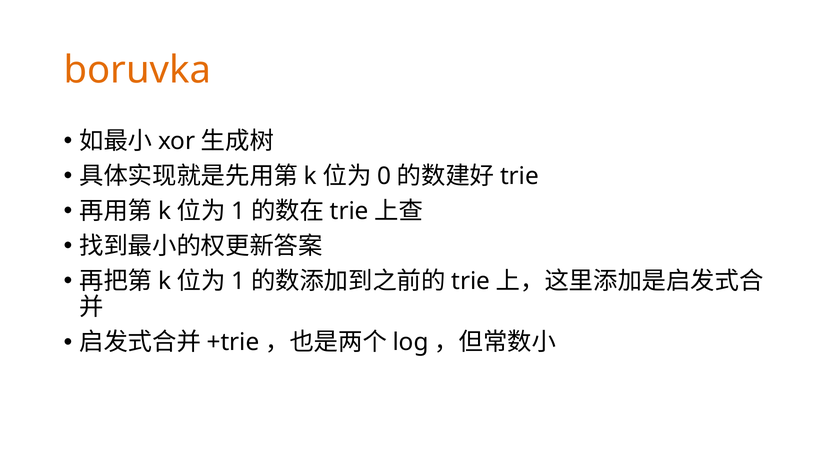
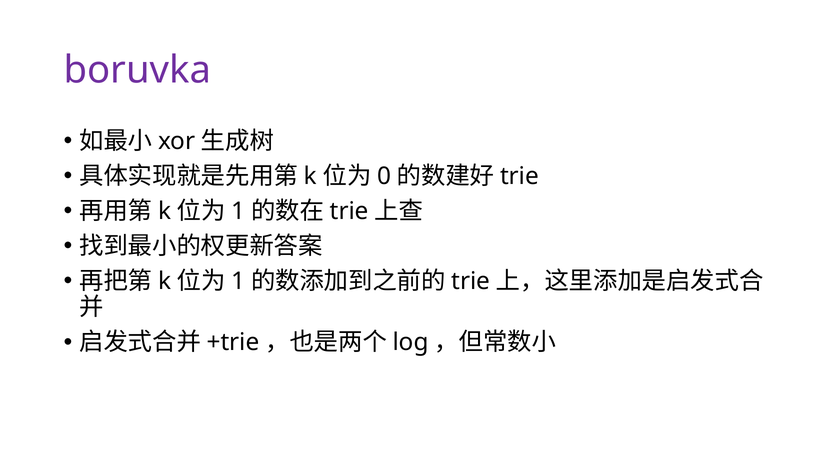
boruvka colour: orange -> purple (137, 70)
